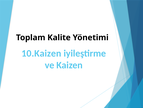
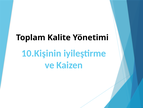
10.Kaizen: 10.Kaizen -> 10.Kişinin (41, 53)
